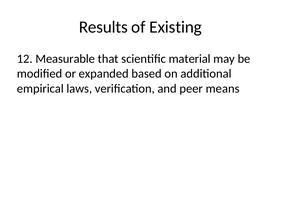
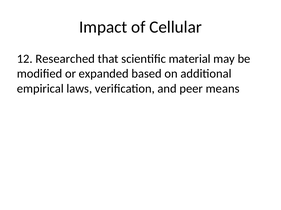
Results: Results -> Impact (103, 27)
Existing: Existing -> Cellular (176, 27)
Measurable: Measurable -> Researched (65, 59)
